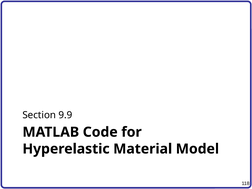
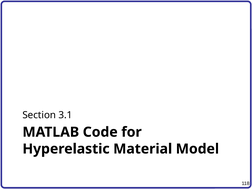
9.9: 9.9 -> 3.1 (65, 115)
